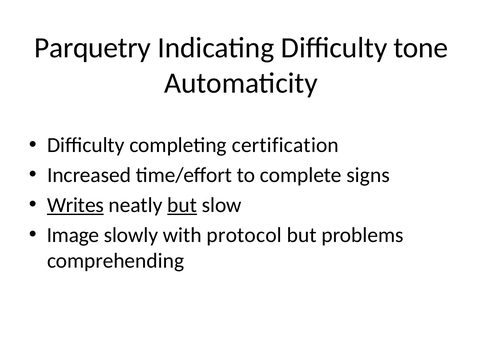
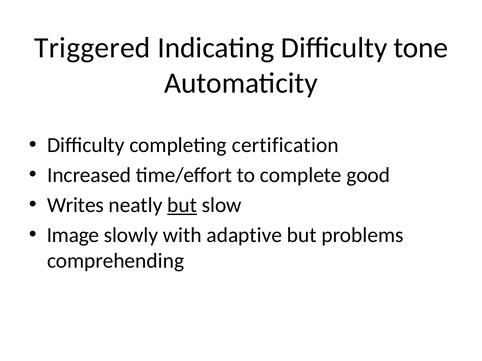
Parquetry: Parquetry -> Triggered (92, 48)
signs: signs -> good (368, 175)
Writes underline: present -> none (75, 205)
protocol: protocol -> adaptive (244, 235)
